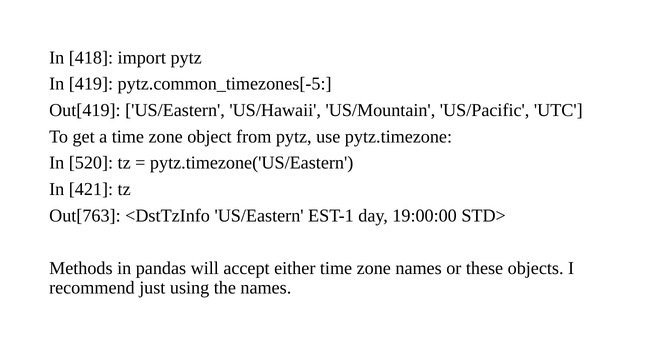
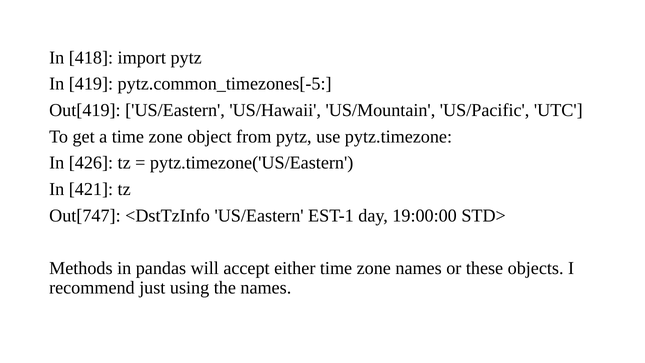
520: 520 -> 426 (91, 163)
Out[763: Out[763 -> Out[747 (85, 216)
